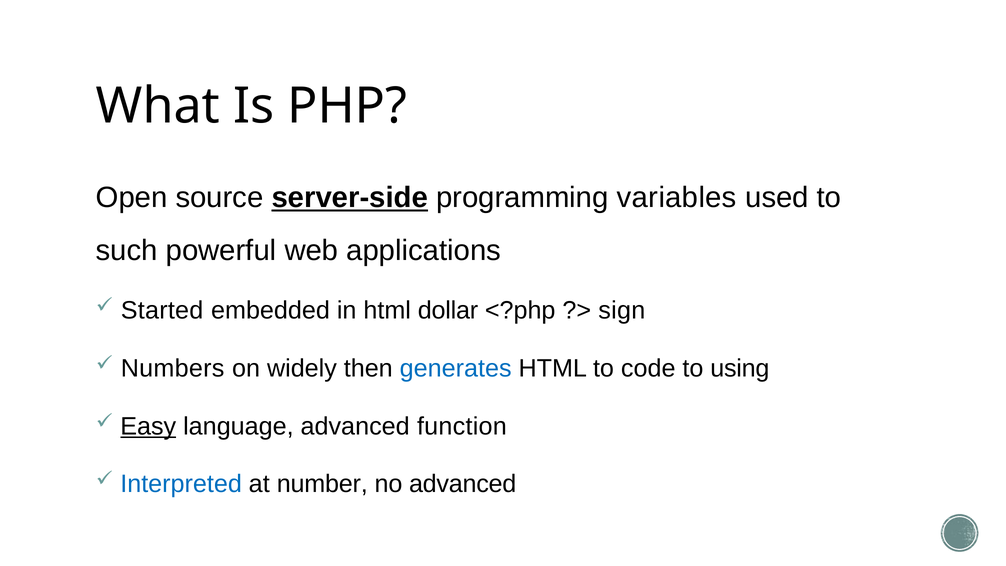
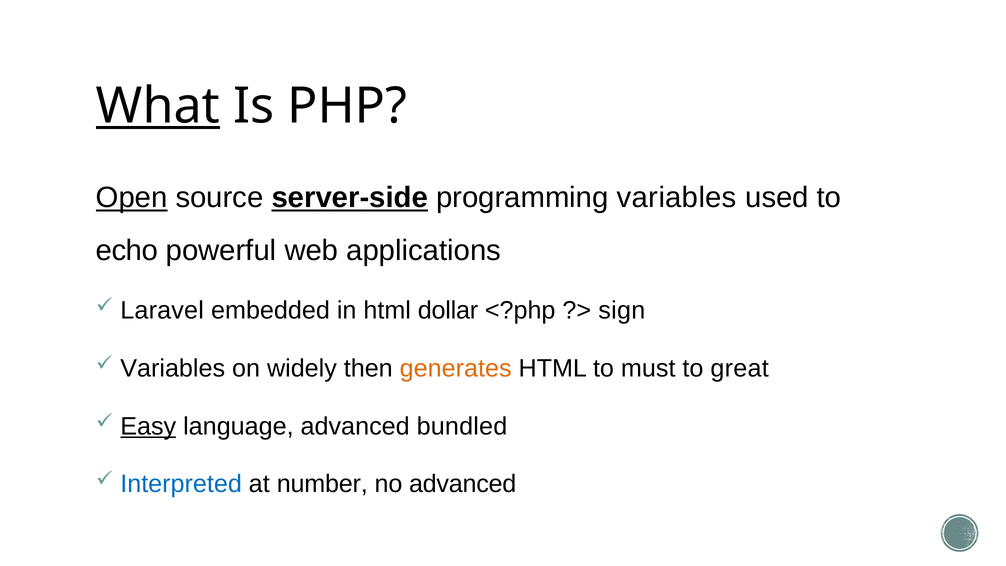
What underline: none -> present (158, 106)
Open underline: none -> present (132, 198)
such: such -> echo (127, 250)
Started: Started -> Laravel (162, 310)
Numbers: Numbers -> Variables (173, 368)
generates colour: blue -> orange (456, 368)
code: code -> must (648, 368)
using: using -> great (740, 368)
function: function -> bundled (462, 426)
